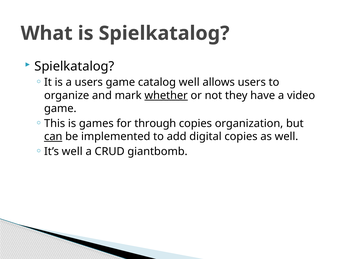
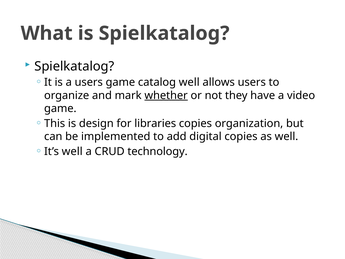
games: games -> design (96, 123)
through: through -> libraries (155, 123)
can underline: present -> none (53, 136)
giantbomb: giantbomb -> technology (158, 151)
